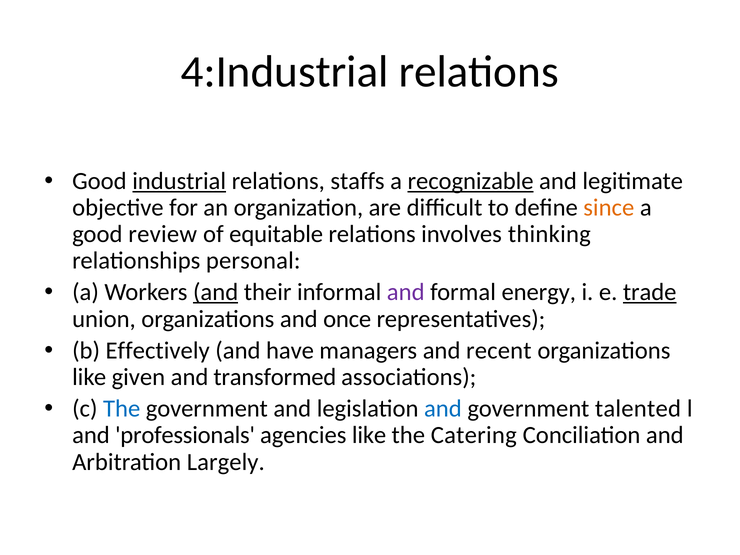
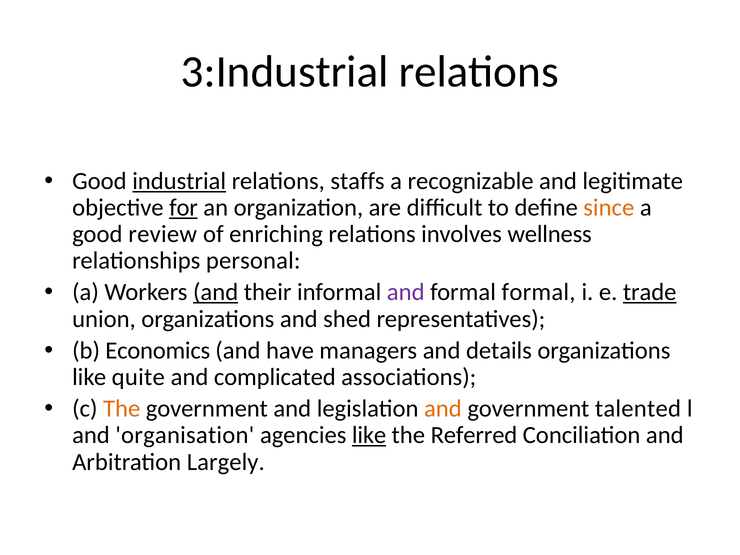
4:Industrial: 4:Industrial -> 3:Industrial (285, 72)
recognizable underline: present -> none (471, 181)
for underline: none -> present (184, 208)
equitable: equitable -> enriching (276, 234)
thinking: thinking -> wellness (550, 234)
formal energy: energy -> formal (539, 292)
once: once -> shed (347, 319)
Effectively: Effectively -> Economics (158, 351)
recent: recent -> details (499, 351)
given: given -> quite (138, 377)
transformed: transformed -> complicated (275, 377)
The colour: blue -> orange (122, 409)
and colour: blue -> orange (443, 409)
professionals: professionals -> organisation (185, 435)
like underline: none -> present (369, 435)
Catering: Catering -> Referred (474, 435)
